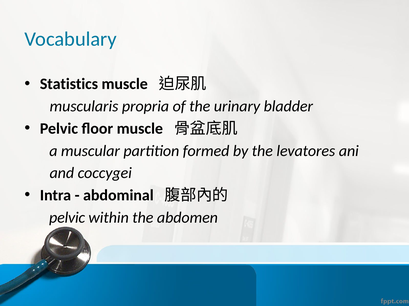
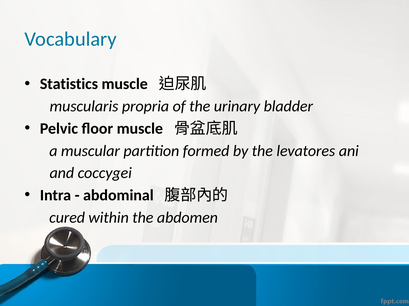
pelvic: pelvic -> cured (67, 218)
